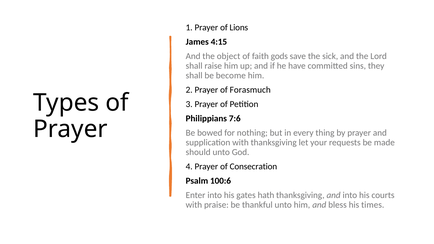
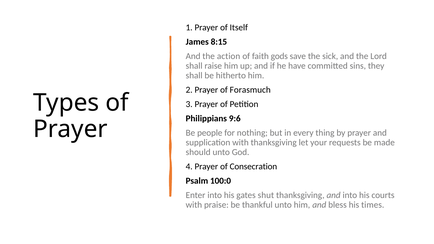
Lions: Lions -> Itself (239, 28)
4:15: 4:15 -> 8:15 (219, 42)
object: object -> action (229, 56)
become: become -> hitherto (231, 76)
7:6: 7:6 -> 9:6 (235, 119)
bowed: bowed -> people (210, 133)
100:6: 100:6 -> 100:0 (221, 181)
hath: hath -> shut (266, 195)
